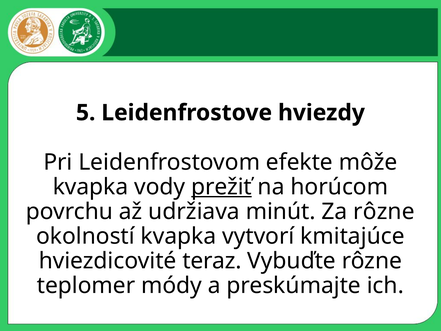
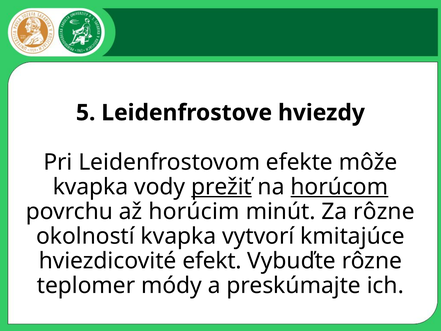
horúcom underline: none -> present (339, 187)
udržiava: udržiava -> horúcim (194, 211)
teraz: teraz -> efekt (212, 261)
